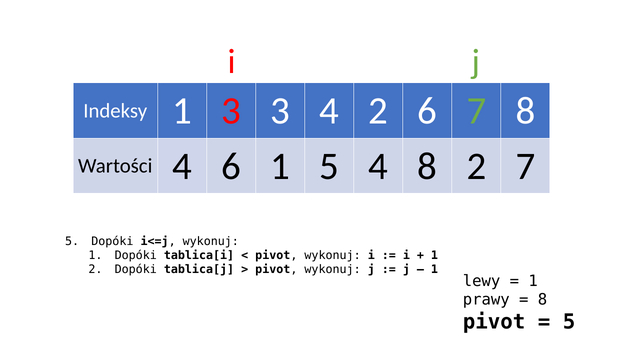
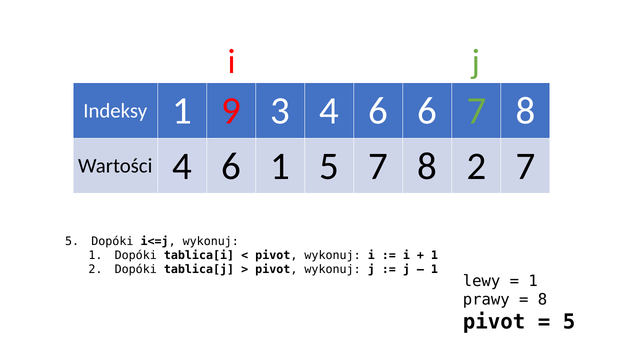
1 3: 3 -> 9 (231, 111)
3 4 2: 2 -> 6 (378, 111)
5 4: 4 -> 7 (378, 166)
